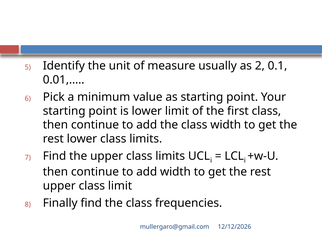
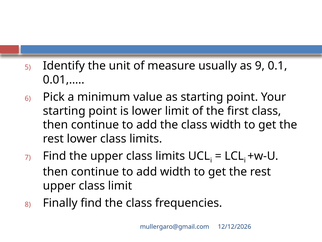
2: 2 -> 9 (260, 66)
